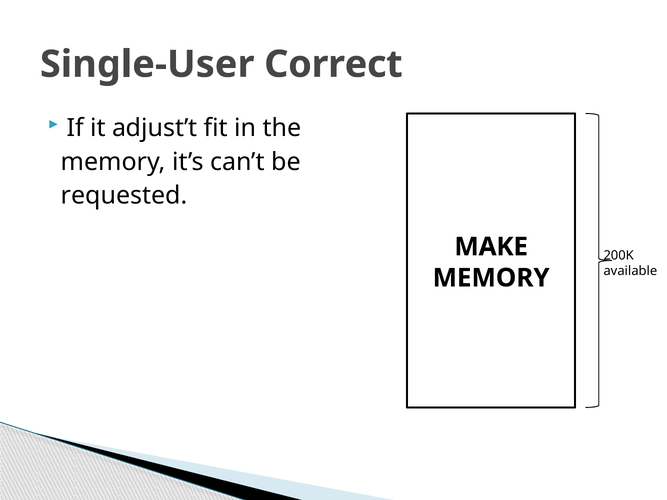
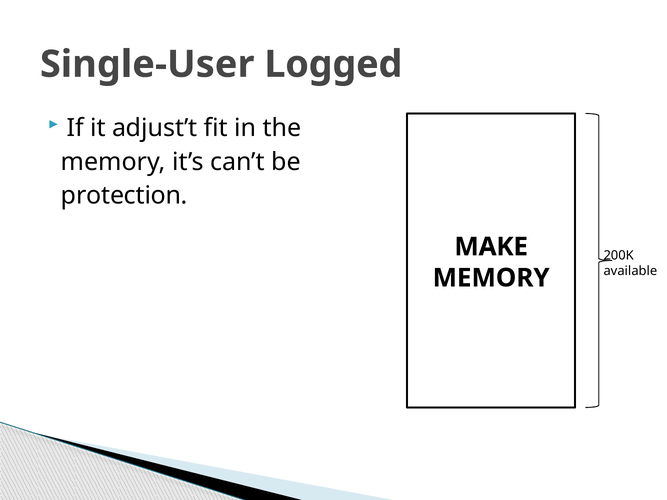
Correct: Correct -> Logged (333, 64)
requested: requested -> protection (124, 196)
